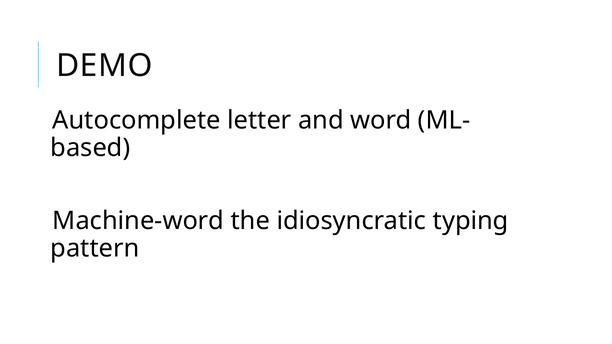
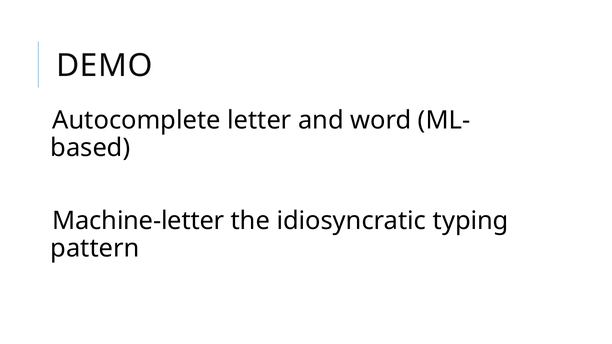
Machine-word: Machine-word -> Machine-letter (138, 221)
